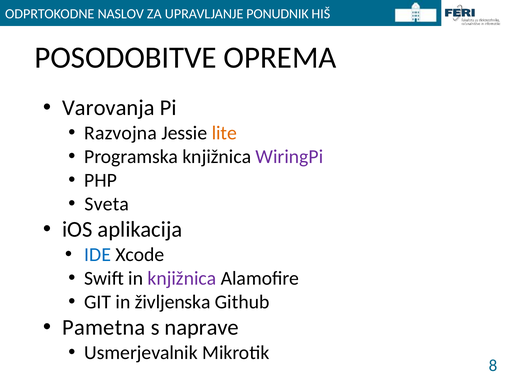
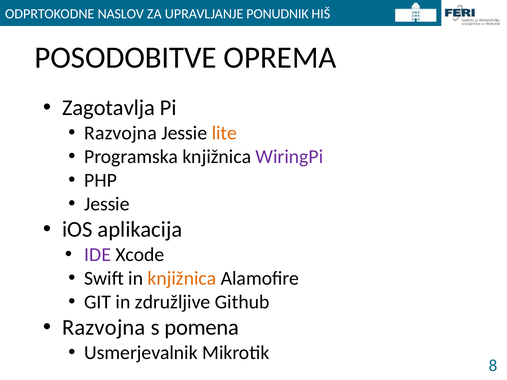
Varovanja: Varovanja -> Zagotavlja (109, 108)
Sveta: Sveta -> Jessie (107, 204)
IDE colour: blue -> purple (98, 255)
knjižnica colour: purple -> orange (182, 279)
življenska: življenska -> združljive (173, 302)
Pametna: Pametna -> Razvojna (104, 328)
naprave: naprave -> pomena (202, 328)
